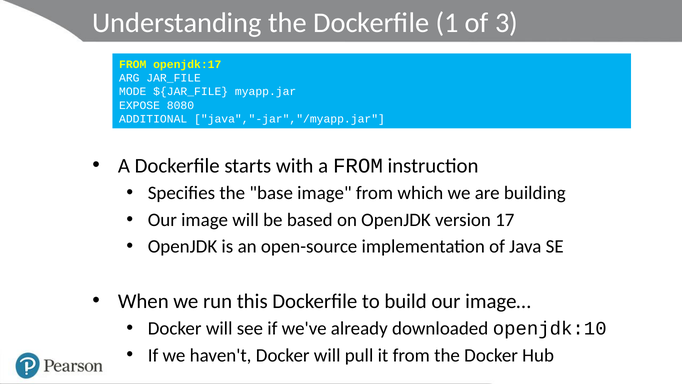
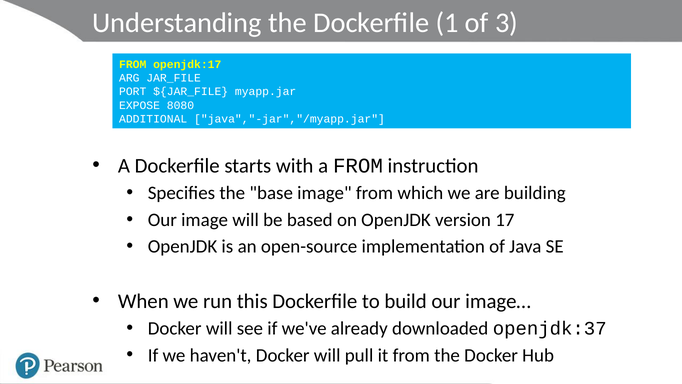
MODE: MODE -> PORT (133, 92)
openjdk:10: openjdk:10 -> openjdk:37 (550, 328)
